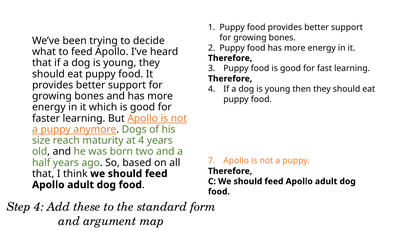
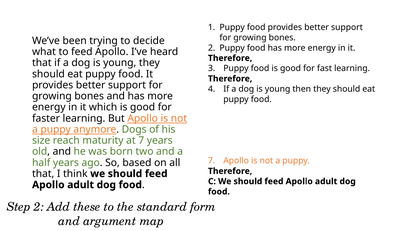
at 4: 4 -> 7 (141, 140)
Step 4: 4 -> 2 (39, 207)
